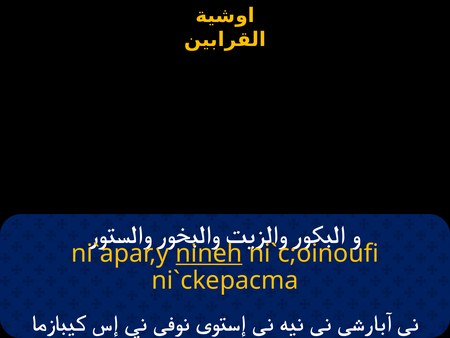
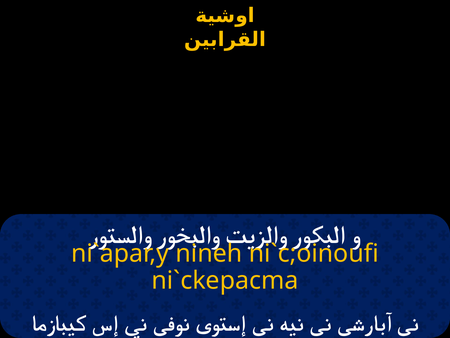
nineh underline: present -> none (209, 253)
